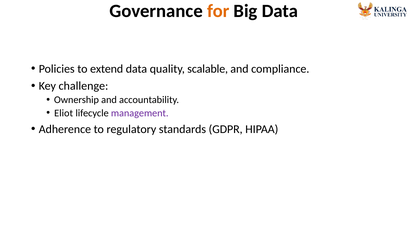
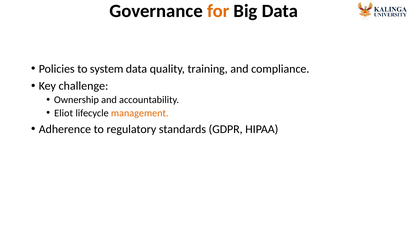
extend: extend -> system (107, 69)
scalable: scalable -> training (208, 69)
management colour: purple -> orange (140, 113)
